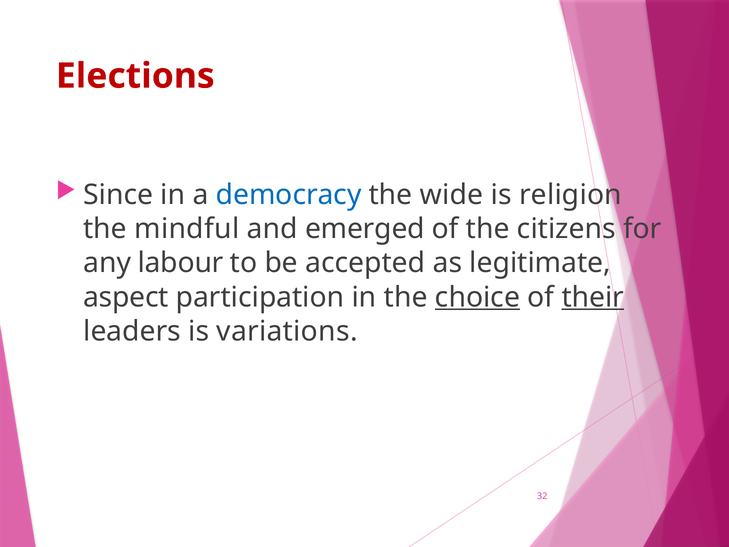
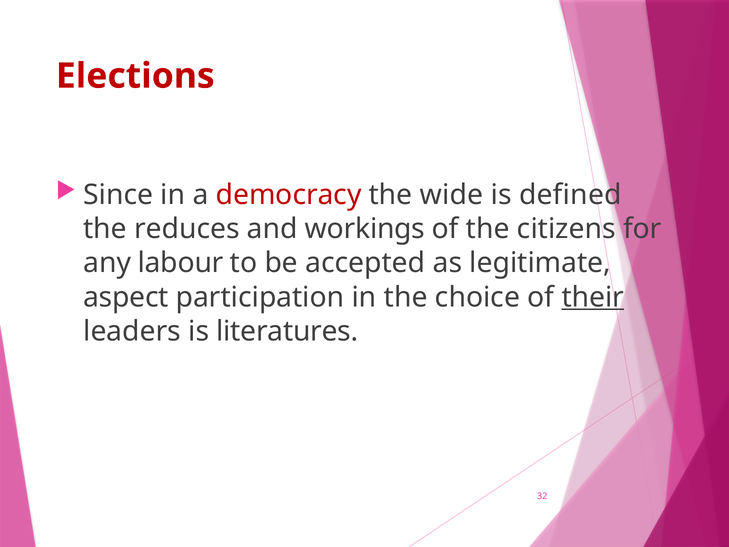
democracy colour: blue -> red (289, 195)
religion: religion -> defined (570, 195)
mindful: mindful -> reduces (187, 229)
emerged: emerged -> workings (365, 229)
choice underline: present -> none (477, 297)
variations: variations -> literatures (287, 331)
